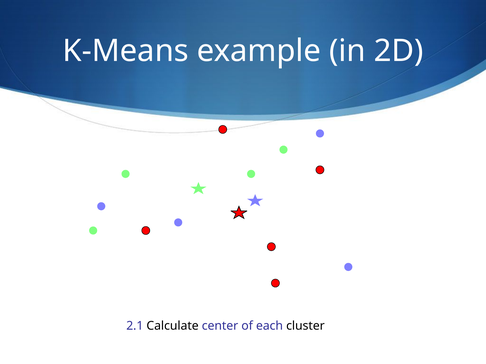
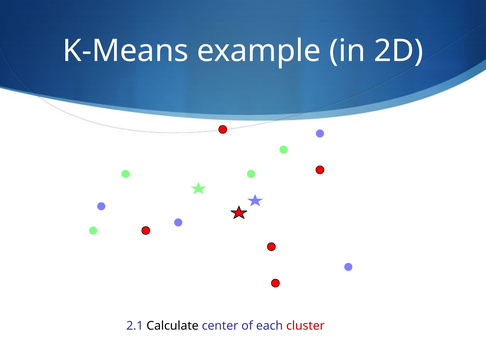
cluster colour: black -> red (305, 326)
